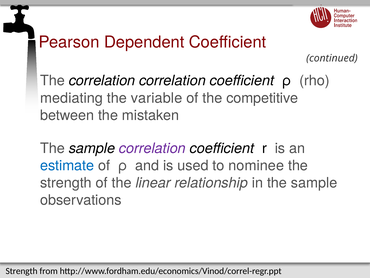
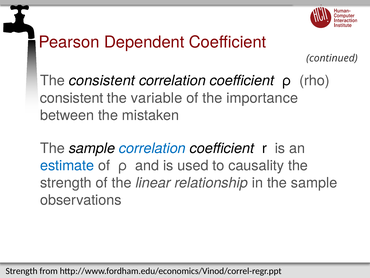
The correlation: correlation -> consistent (102, 81)
mediating: mediating -> consistent (72, 98)
competitive: competitive -> importance (262, 98)
correlation colour: purple -> blue (152, 148)
nominee: nominee -> causality (256, 165)
